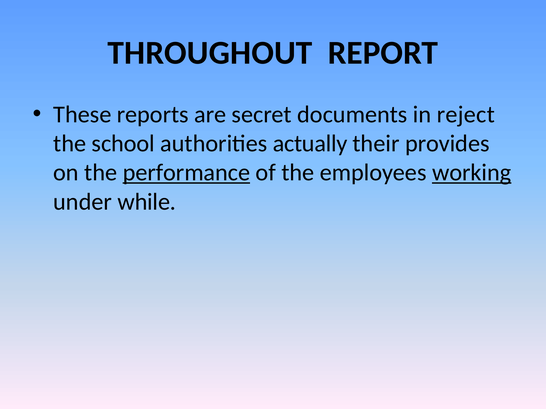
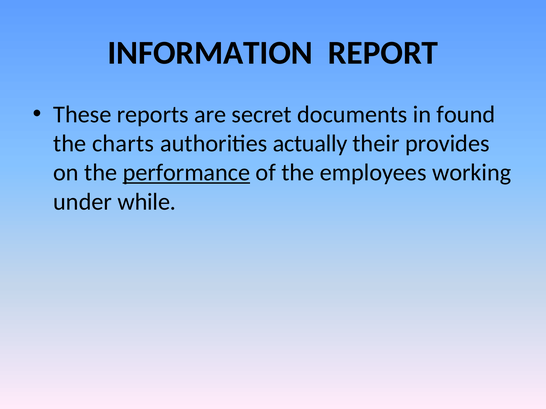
THROUGHOUT: THROUGHOUT -> INFORMATION (210, 53)
reject: reject -> found (466, 115)
school: school -> charts (123, 144)
working underline: present -> none (472, 173)
